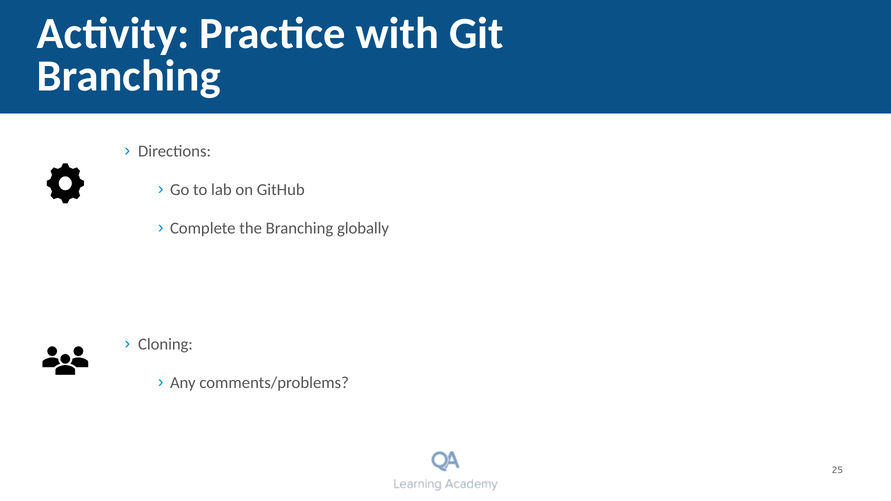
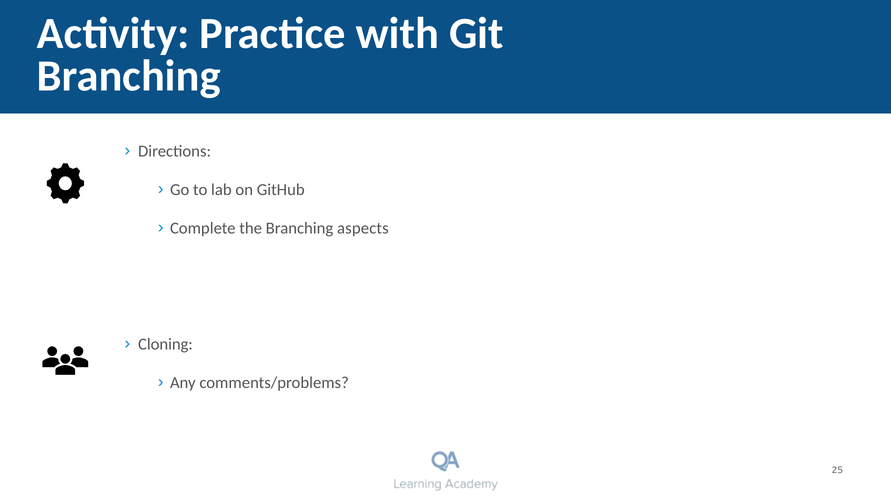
globally: globally -> aspects (363, 228)
